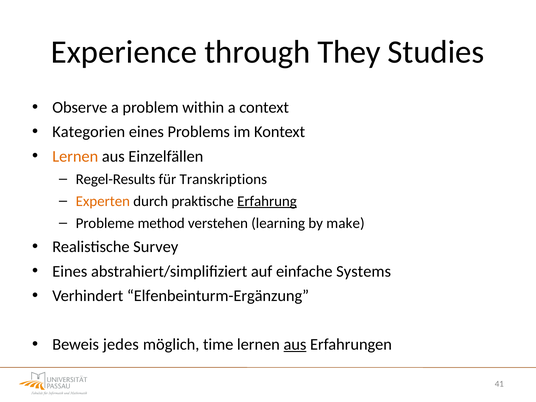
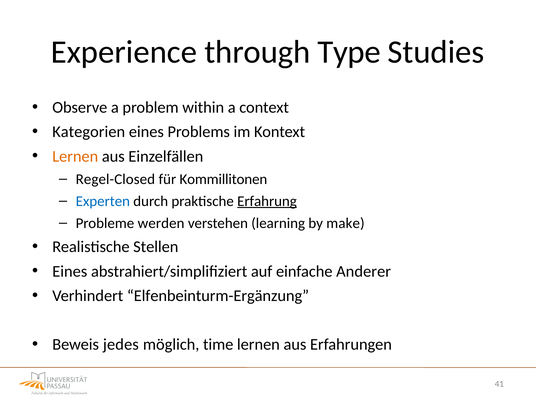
They: They -> Type (349, 52)
Regel-Results: Regel-Results -> Regel-Closed (115, 179)
Transkriptions: Transkriptions -> Kommillitonen (223, 179)
Experten colour: orange -> blue (103, 201)
method: method -> werden (161, 223)
Survey: Survey -> Stellen (156, 247)
Systems: Systems -> Anderer (364, 271)
aus underline: present -> none (295, 345)
